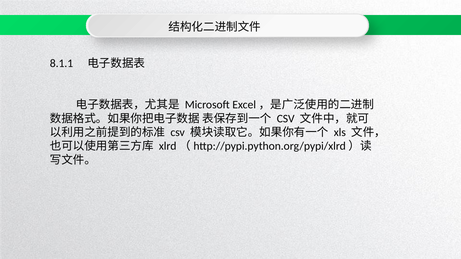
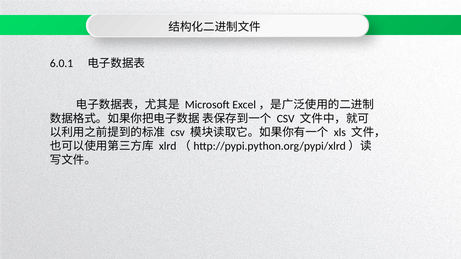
8.1.1: 8.1.1 -> 6.0.1 (62, 63)
